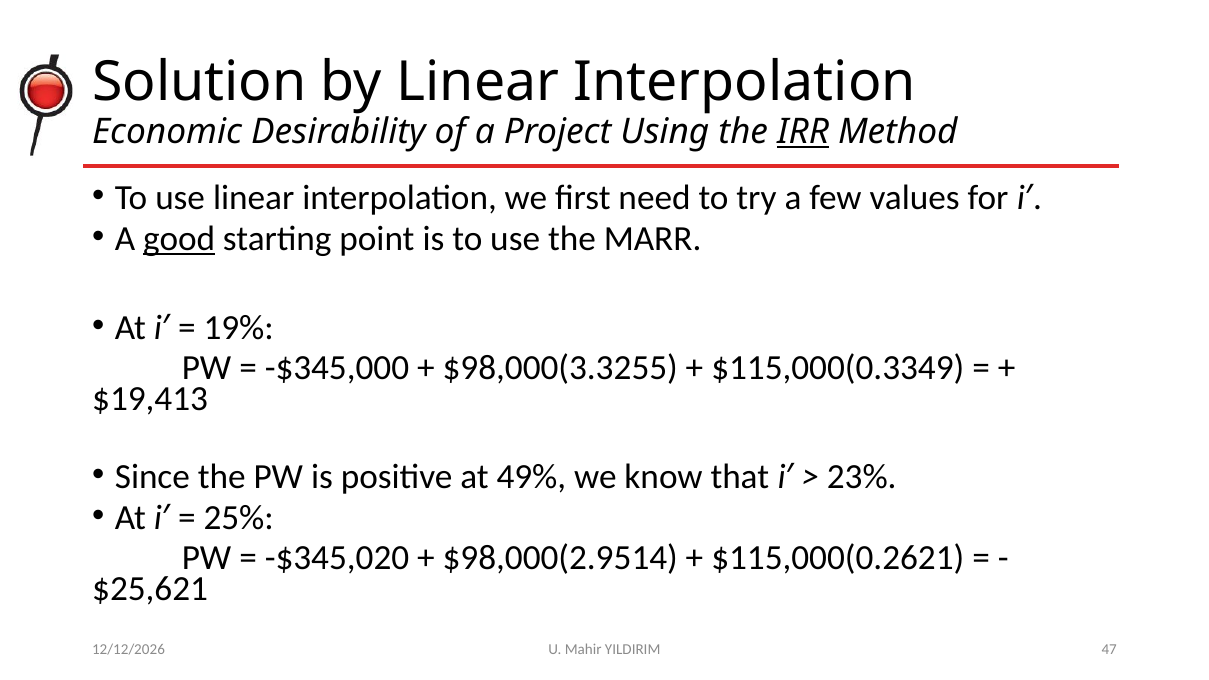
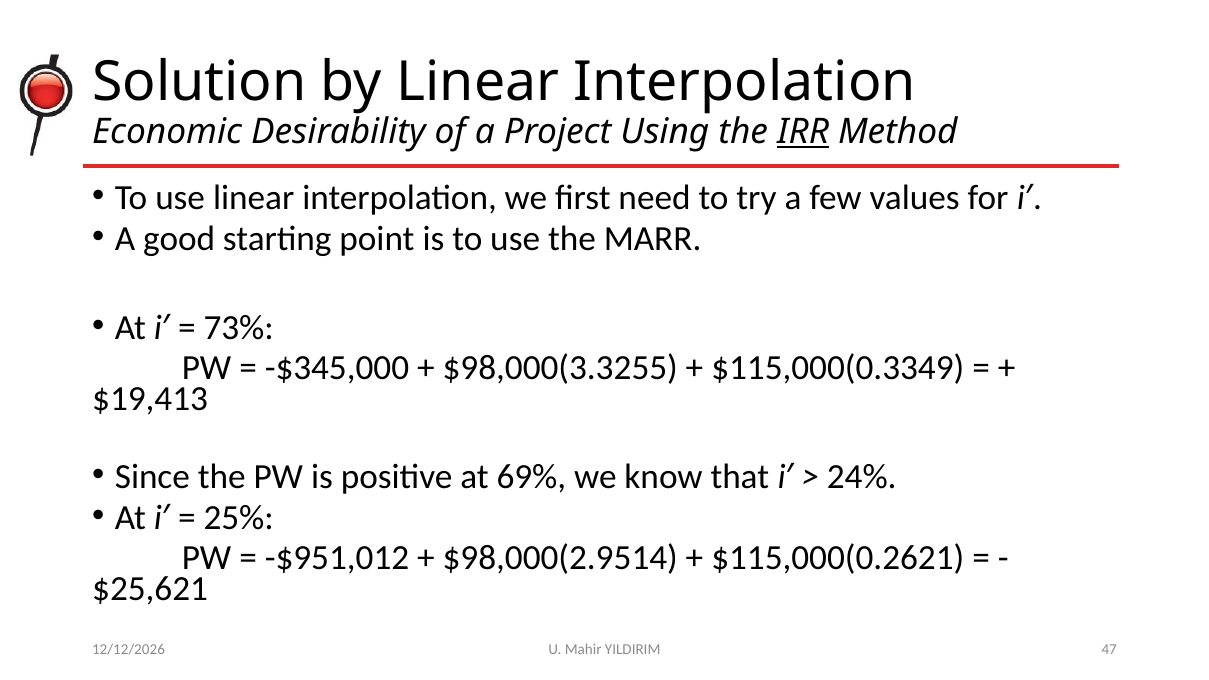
good underline: present -> none (179, 239)
19%: 19% -> 73% (239, 328)
49%: 49% -> 69% (531, 477)
23%: 23% -> 24% (862, 477)
-$345,020: -$345,020 -> -$951,012 (337, 558)
